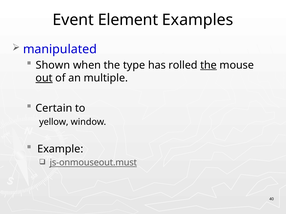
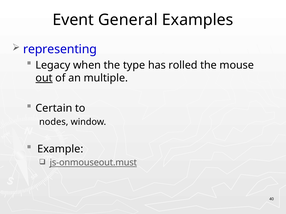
Element: Element -> General (128, 20)
manipulated: manipulated -> representing (60, 49)
Shown: Shown -> Legacy (53, 65)
the underline: present -> none (209, 65)
yellow: yellow -> nodes (54, 122)
